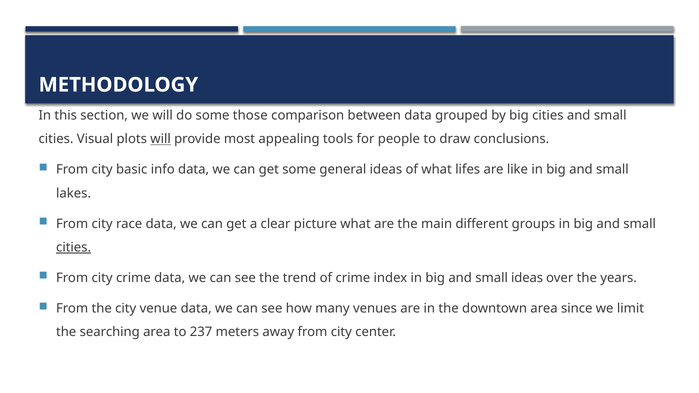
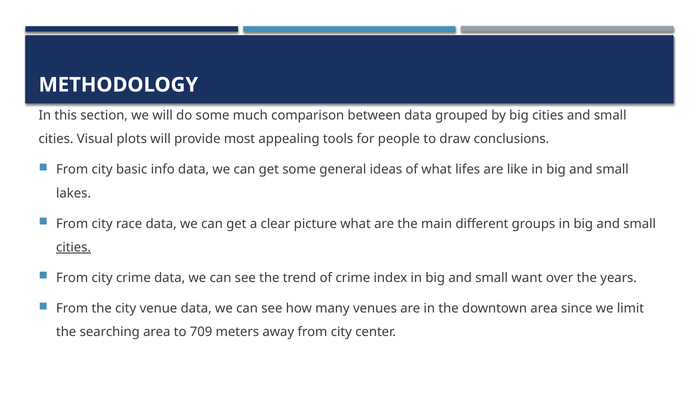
those: those -> much (250, 116)
will underline: present -> none (161, 139)
small ideas: ideas -> want (527, 278)
237: 237 -> 709 (201, 332)
